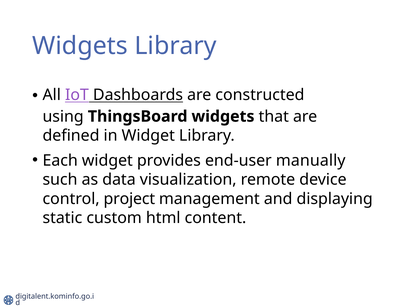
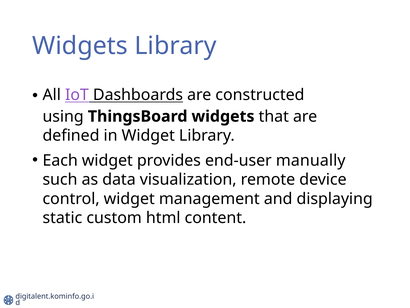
control project: project -> widget (129, 199)
